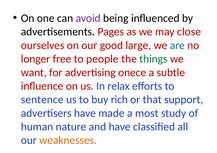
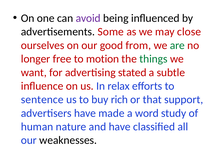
Pages: Pages -> Some (111, 32)
large: large -> from (138, 45)
are colour: blue -> green (177, 45)
people: people -> motion (103, 59)
onece: onece -> stated (132, 73)
most: most -> word (147, 113)
weaknesses colour: orange -> black (68, 141)
